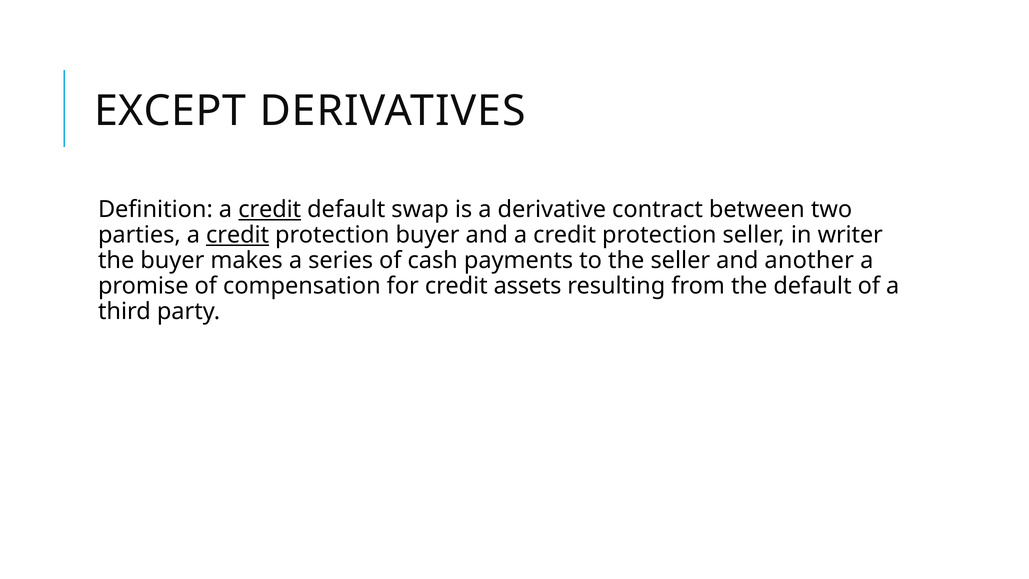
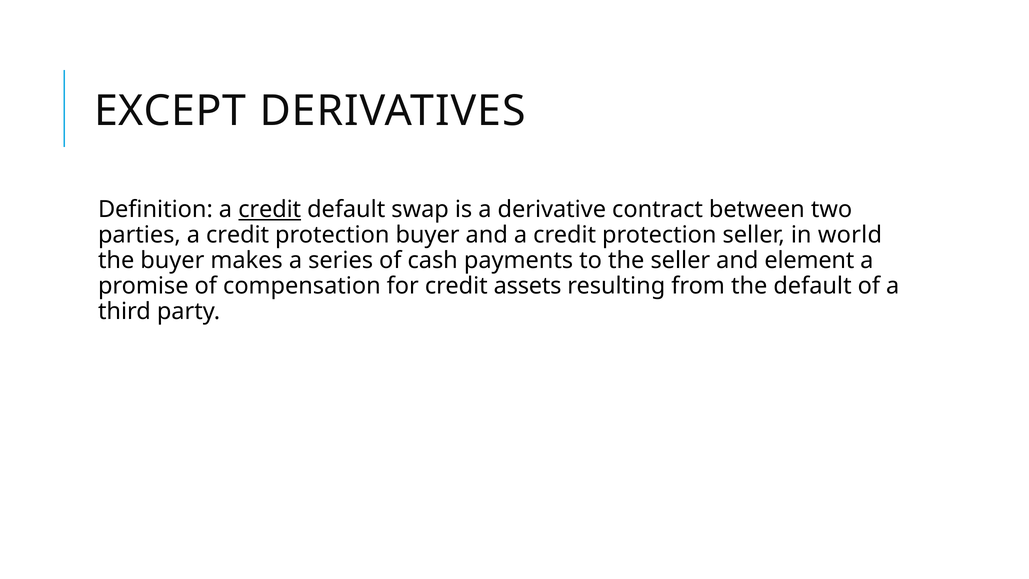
credit underline: present -> none (238, 235)
writer: writer -> world (850, 235)
another: another -> element (809, 260)
